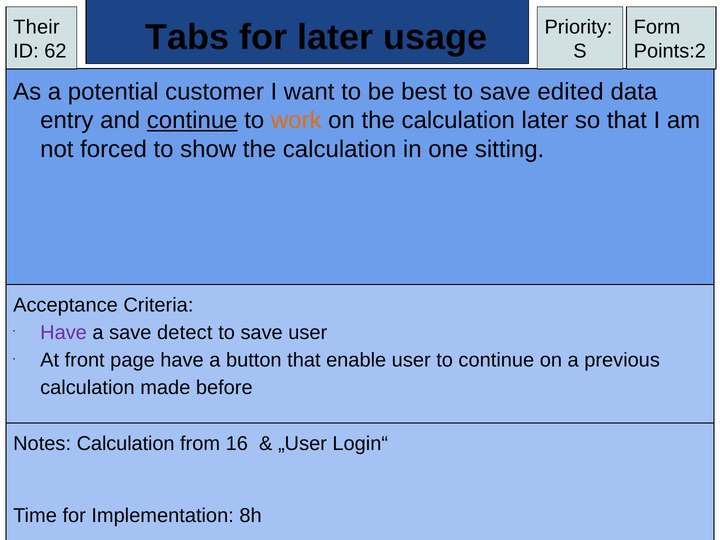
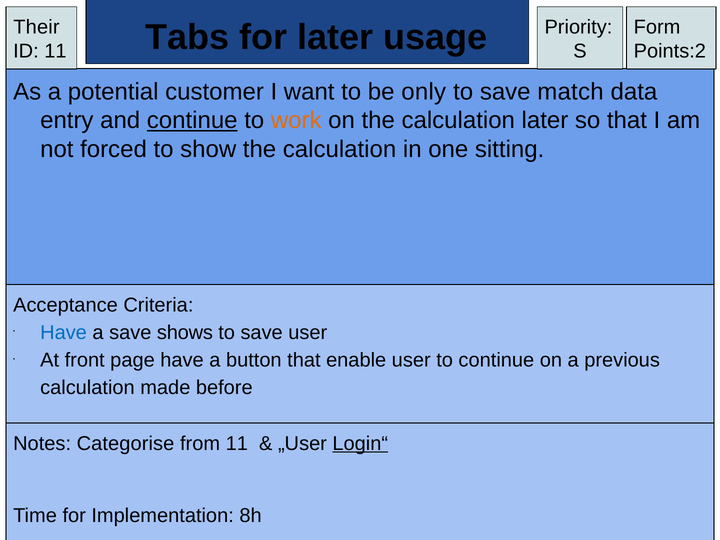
ID 62: 62 -> 11 (55, 51)
best: best -> only (424, 92)
edited: edited -> match (570, 92)
Have colour: purple -> blue (64, 333)
detect: detect -> shows (185, 333)
Notes Calculation: Calculation -> Categorise (125, 444)
from 16: 16 -> 11 (237, 444)
Login“ underline: none -> present (360, 444)
